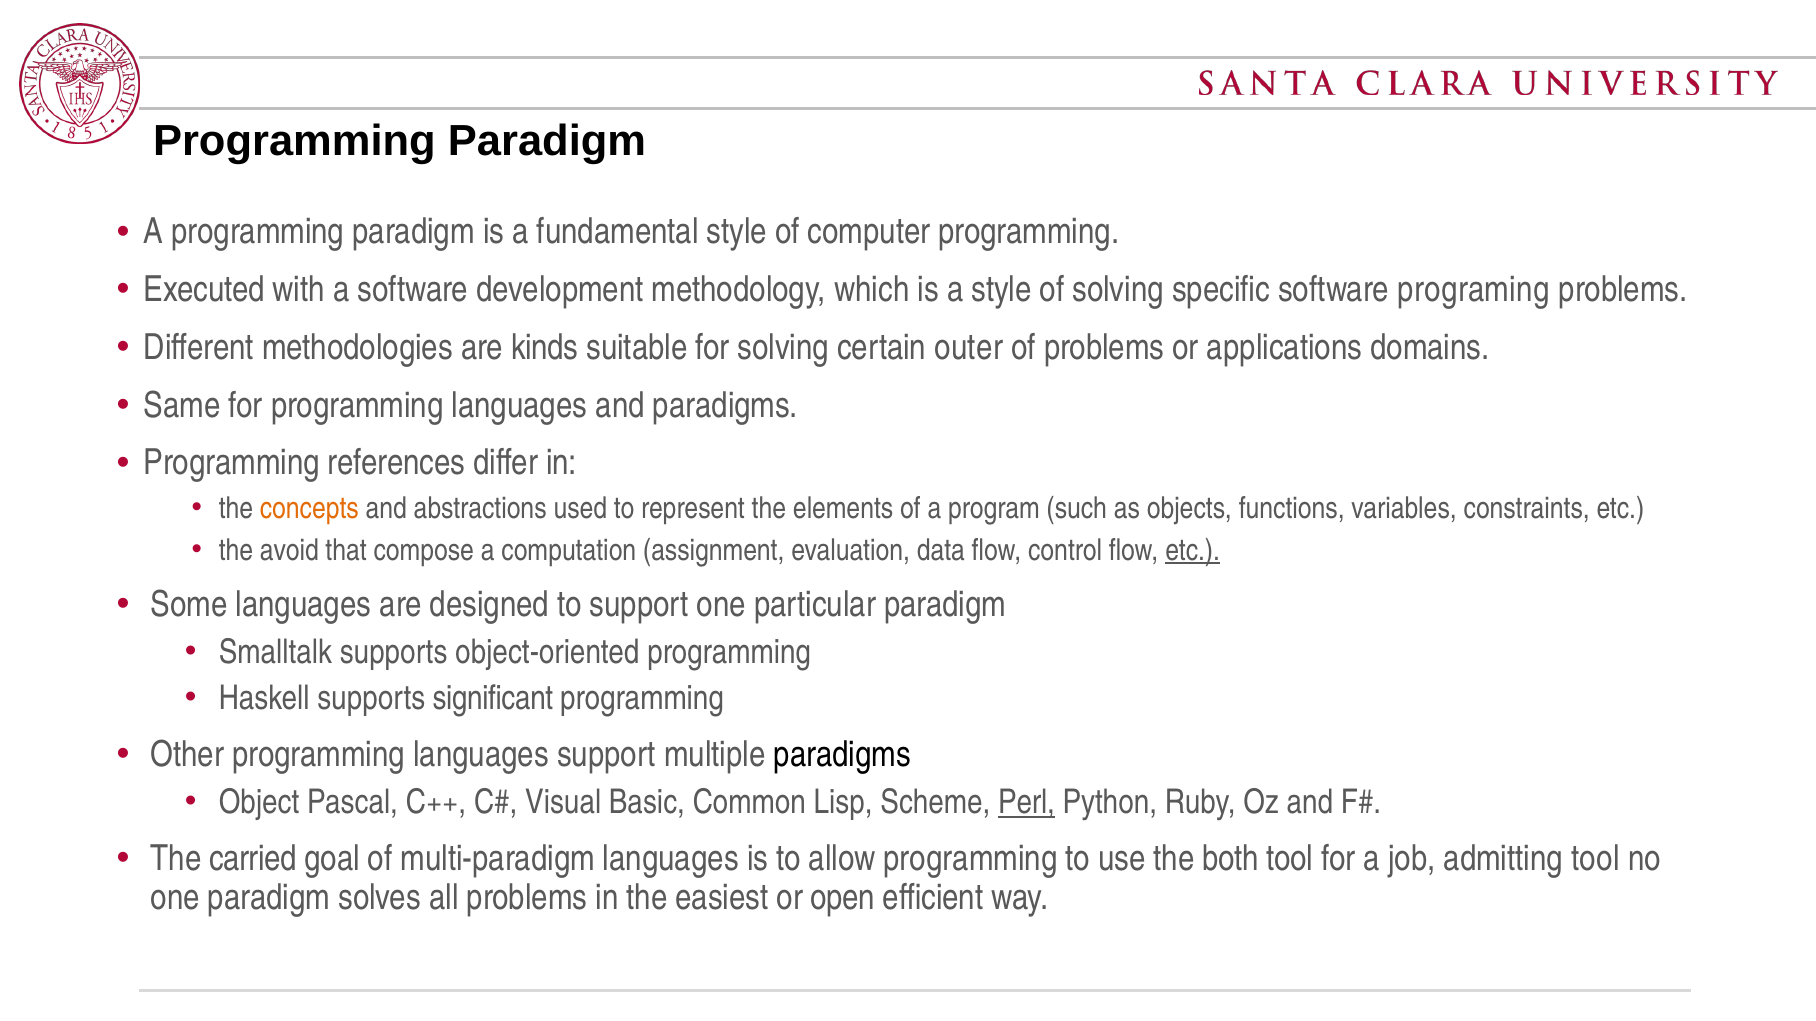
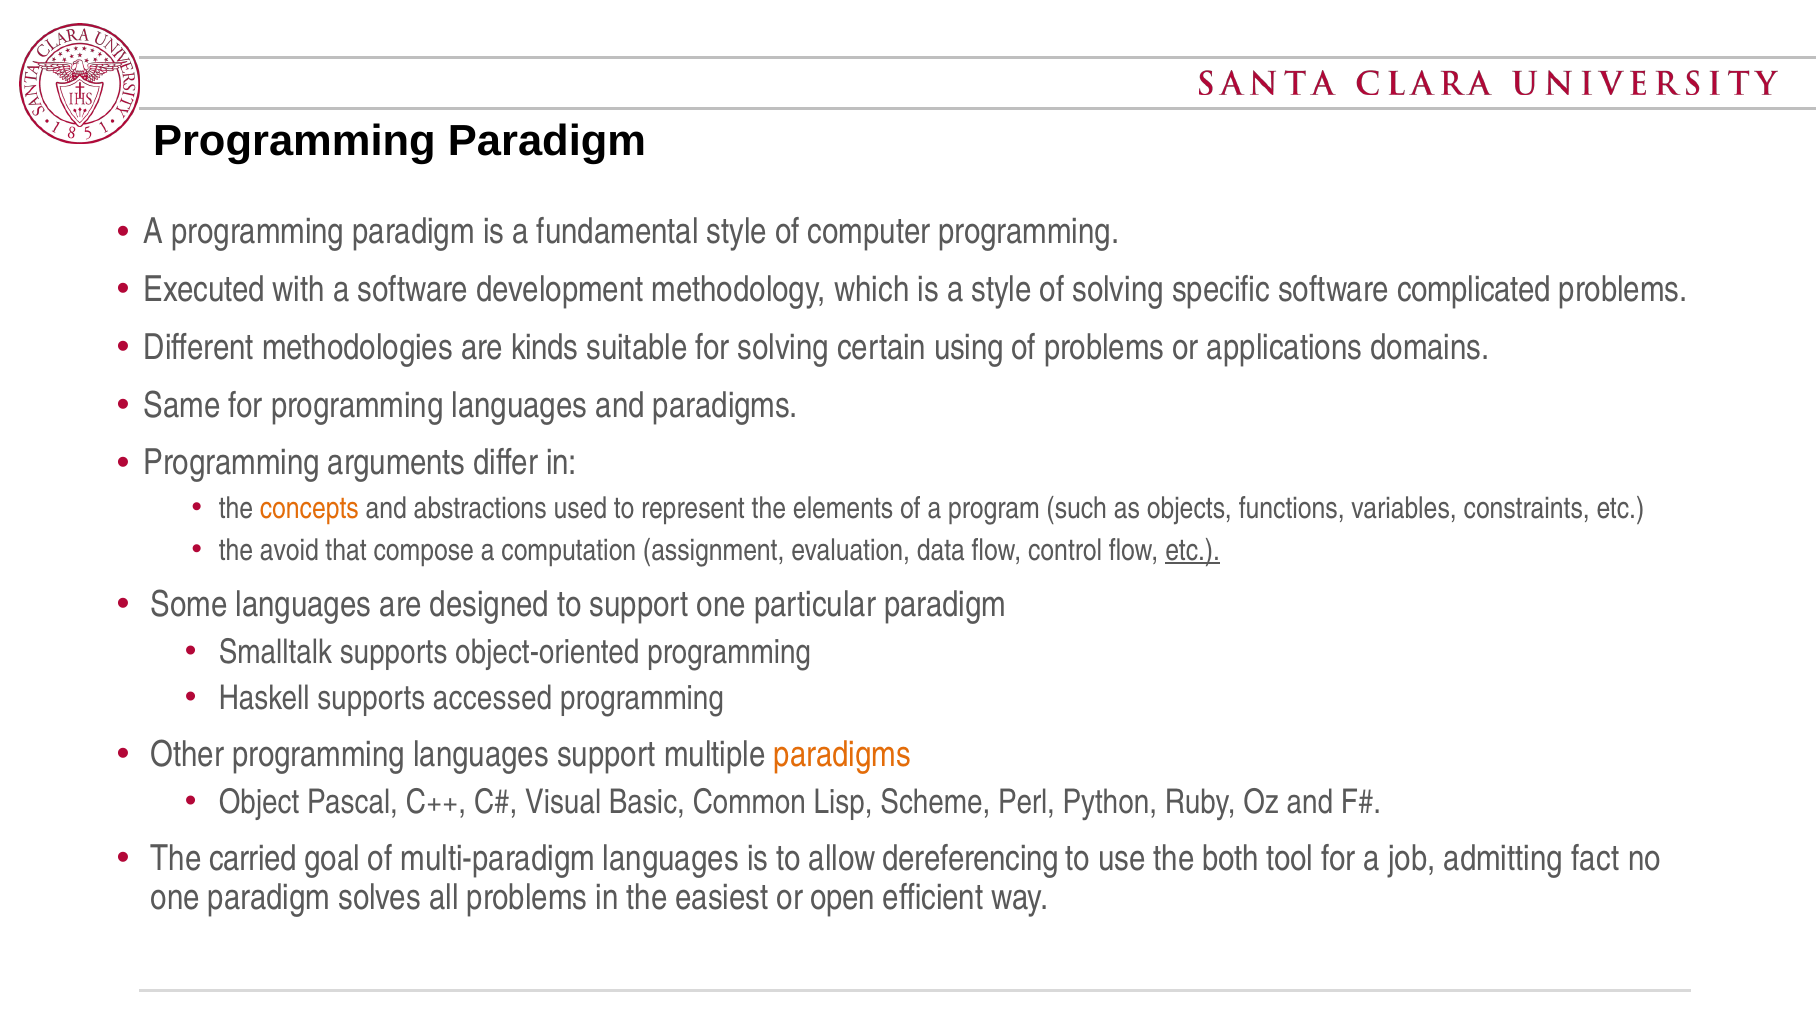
programing: programing -> complicated (1474, 290)
outer: outer -> using (969, 348)
references: references -> arguments (397, 463)
significant: significant -> accessed (493, 699)
paradigms colour: black -> orange (842, 755)
Perl underline: present -> none (1027, 803)
allow programming: programming -> dereferencing (971, 859)
admitting tool: tool -> fact (1596, 859)
